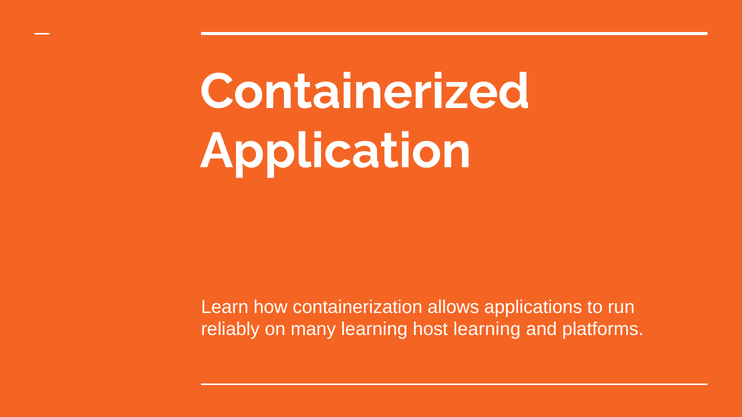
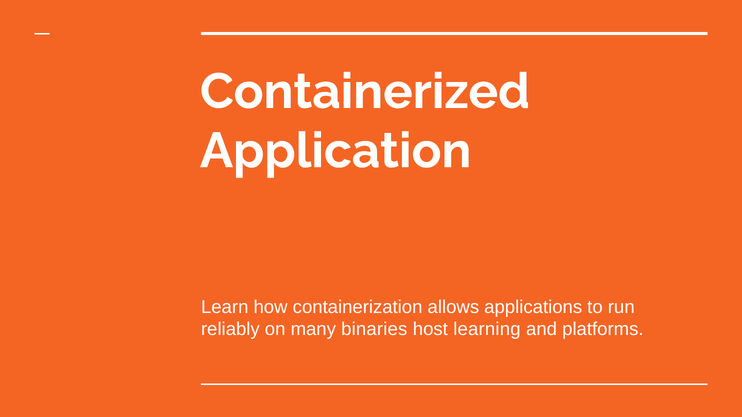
many learning: learning -> binaries (374, 329)
